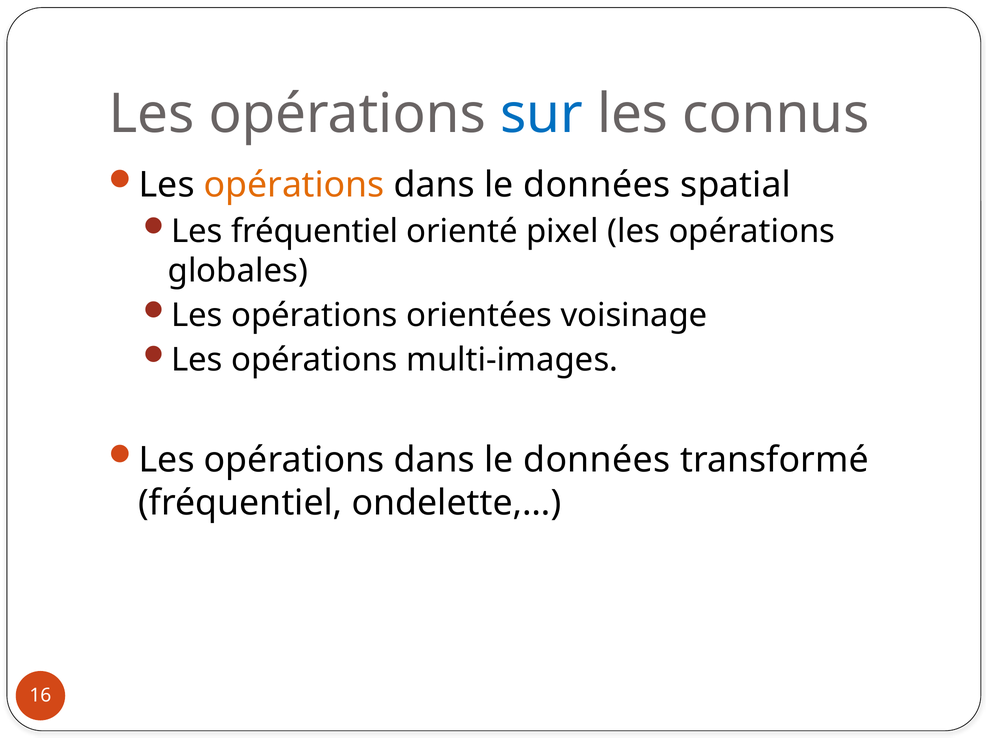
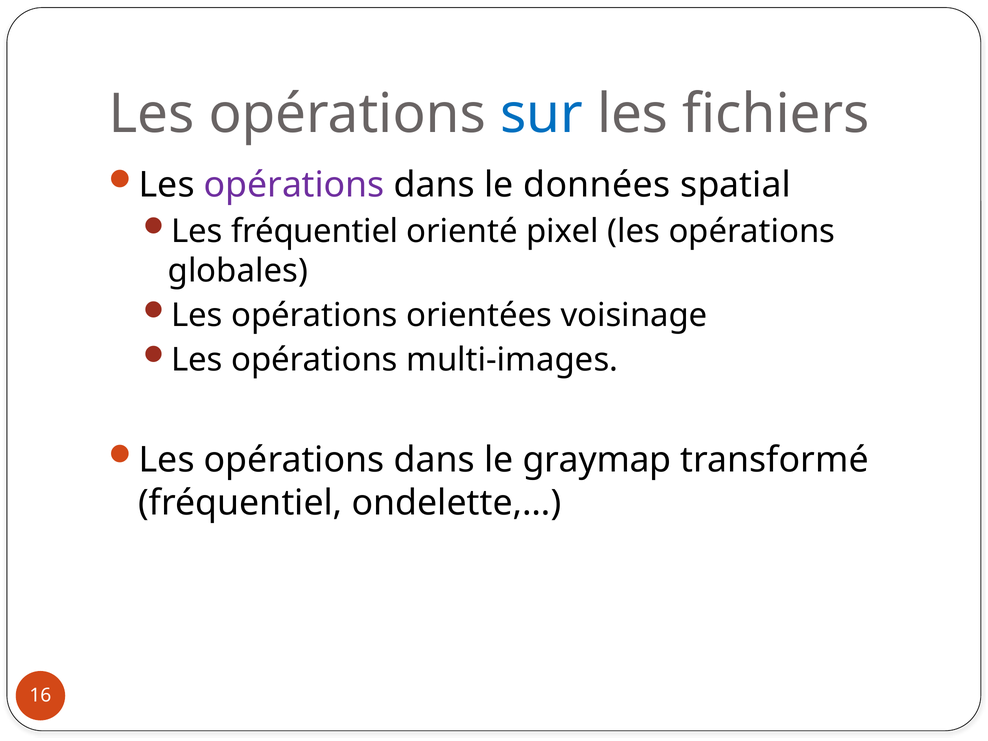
connus: connus -> fichiers (776, 114)
opérations colour: orange -> purple (294, 185)
données: données -> graymap (597, 460)
